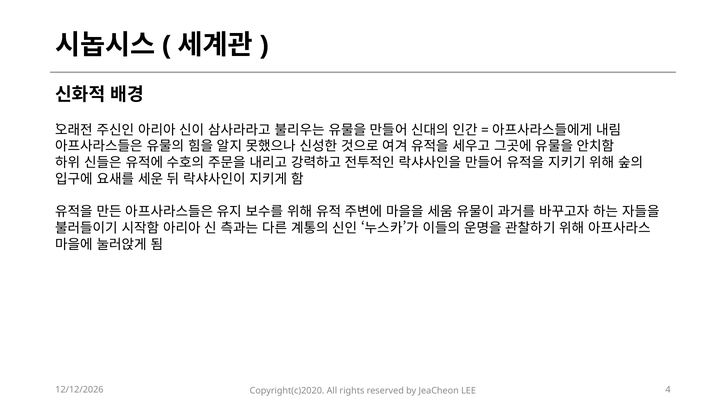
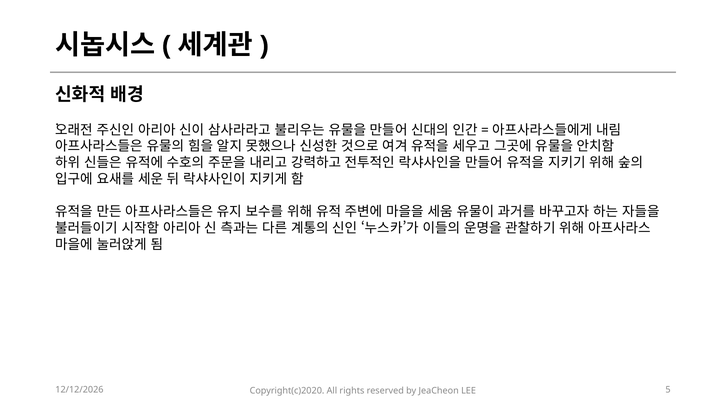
4: 4 -> 5 (668, 389)
